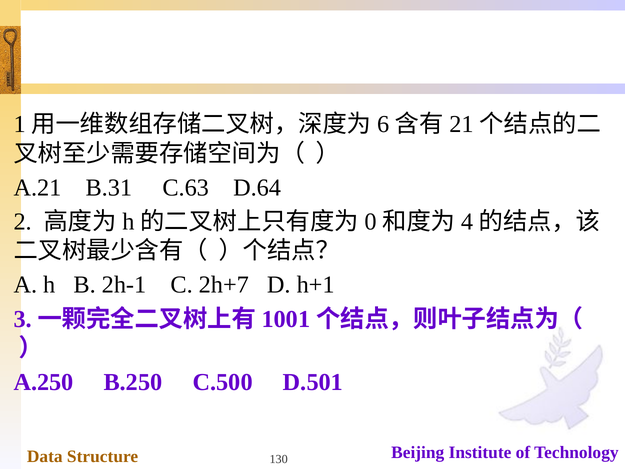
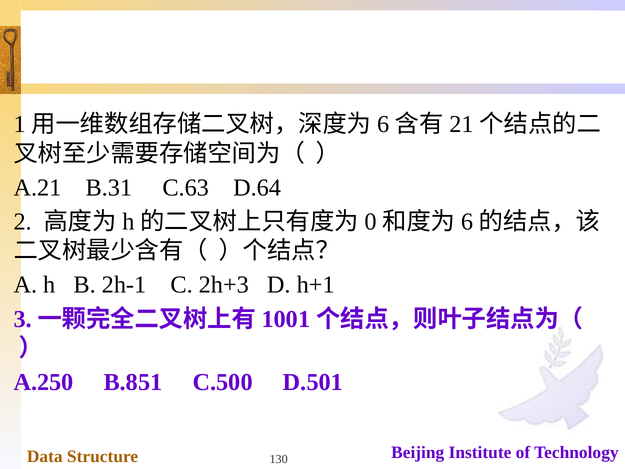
4: 4 -> 6 (467, 222)
2h+7: 2h+7 -> 2h+3 (224, 285)
B.250: B.250 -> B.851 (133, 382)
